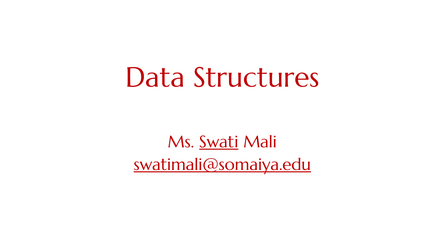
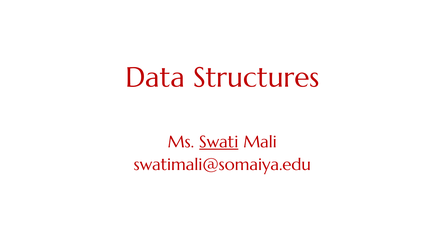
swatimali@somaiya.edu underline: present -> none (222, 165)
